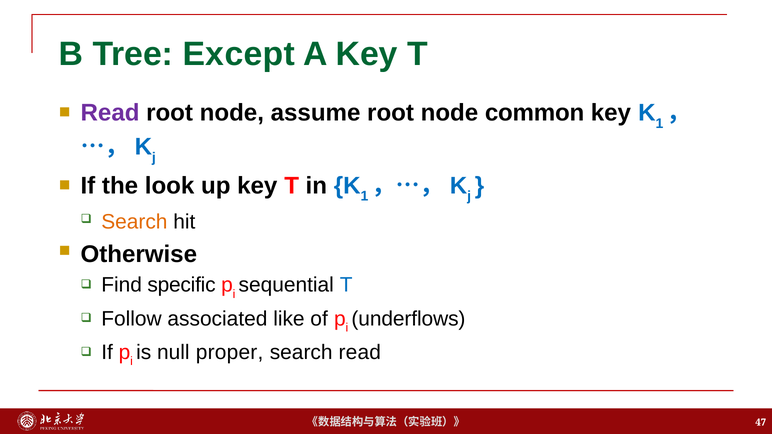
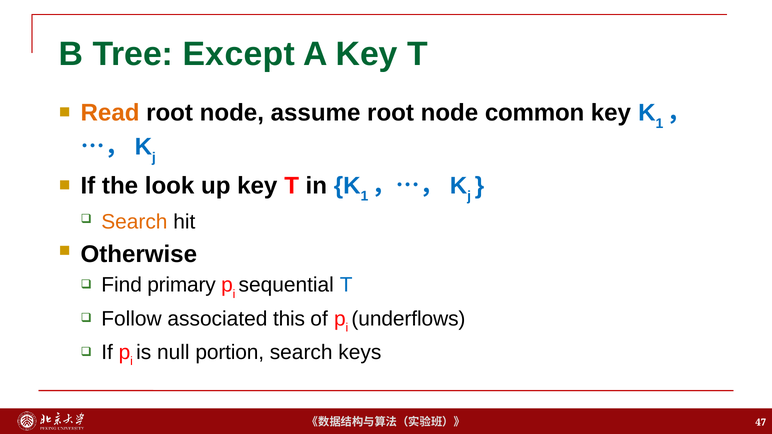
Read colour: purple -> orange (110, 113)
specific: specific -> primary (182, 285)
like: like -> this (289, 319)
proper: proper -> portion (230, 353)
search read: read -> keys (360, 353)
